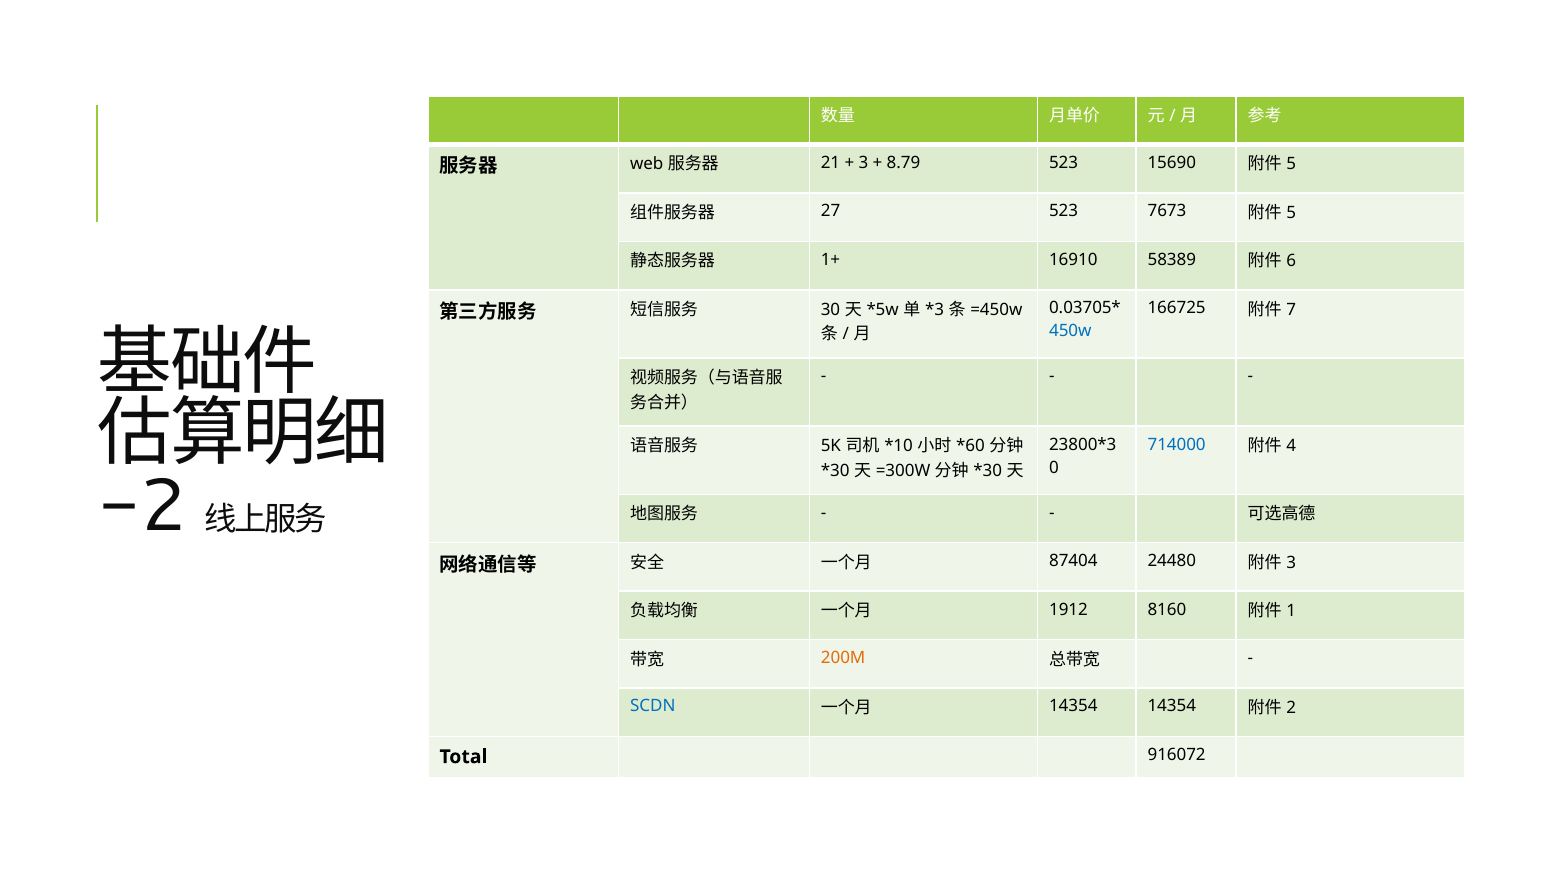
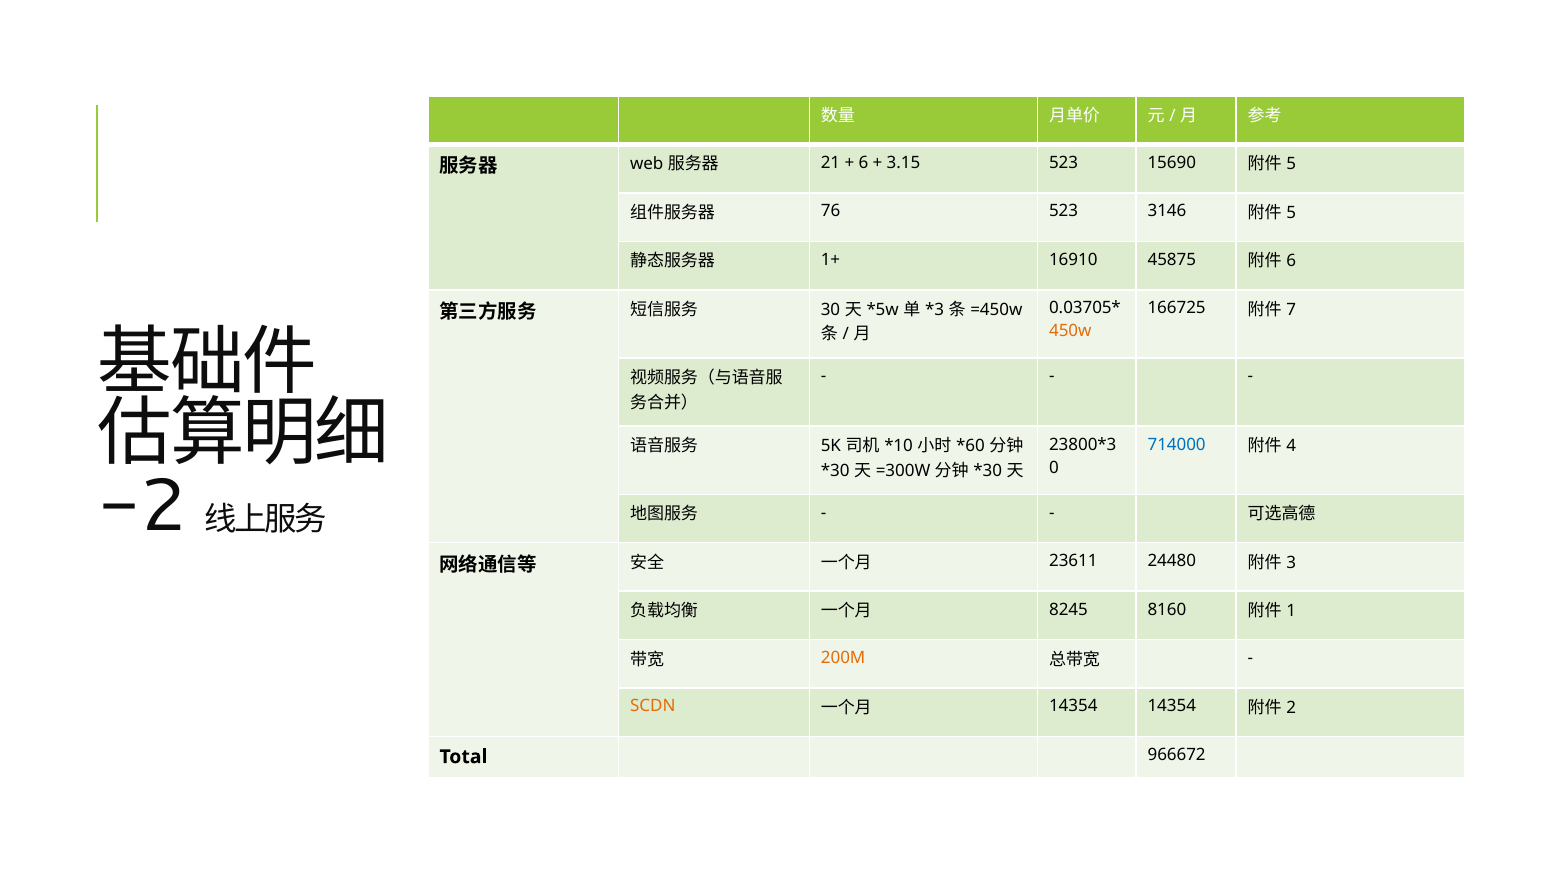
3: 3 -> 6 (863, 163)
8.79: 8.79 -> 3.15 (904, 163)
27: 27 -> 76 (831, 211)
7673: 7673 -> 3146 (1167, 211)
58389: 58389 -> 45875 (1172, 260)
450w colour: blue -> orange (1070, 331)
87404: 87404 -> 23611 (1073, 561)
1912: 1912 -> 8245 (1069, 610)
SCDN colour: blue -> orange (653, 707)
916072: 916072 -> 966672 (1177, 755)
